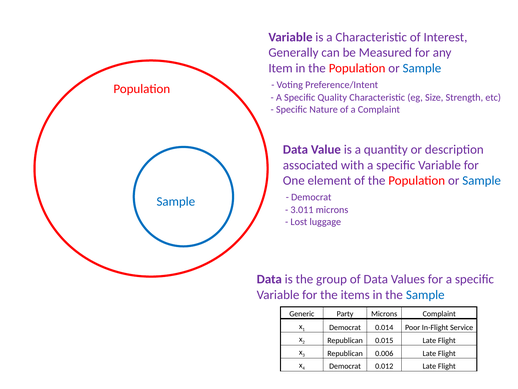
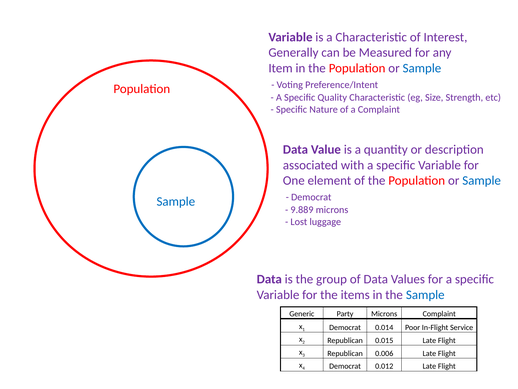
3.011: 3.011 -> 9.889 (302, 210)
